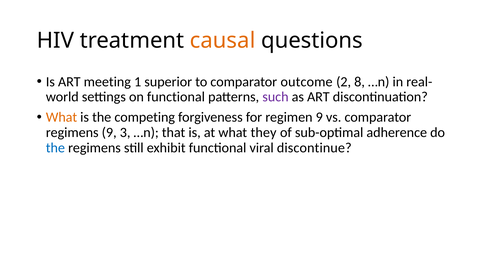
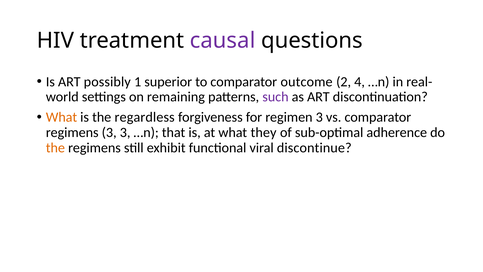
causal colour: orange -> purple (223, 41)
meeting: meeting -> possibly (107, 82)
8: 8 -> 4 (360, 82)
on functional: functional -> remaining (176, 97)
competing: competing -> regardless (145, 117)
regimen 9: 9 -> 3 (319, 117)
regimens 9: 9 -> 3 (109, 132)
the colour: blue -> orange (55, 148)
